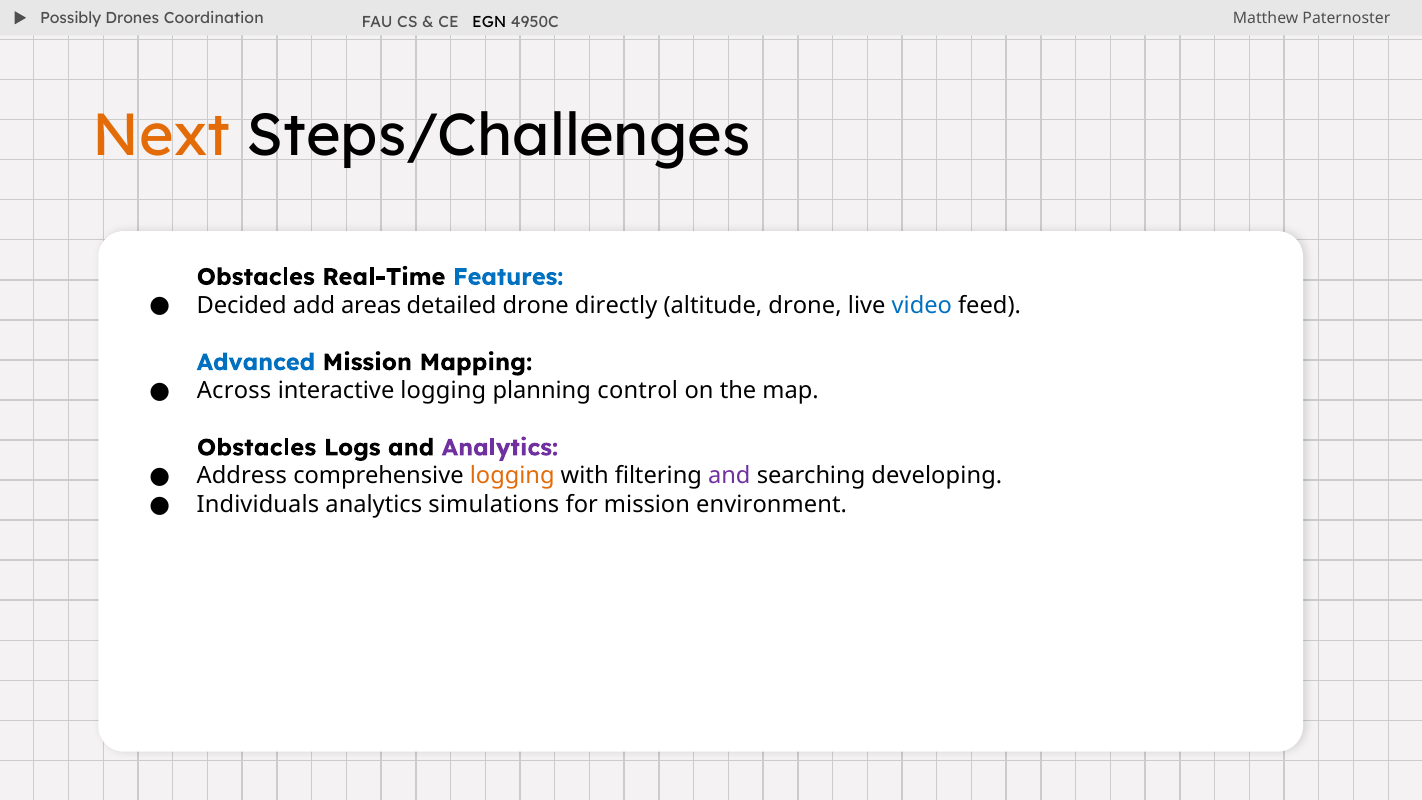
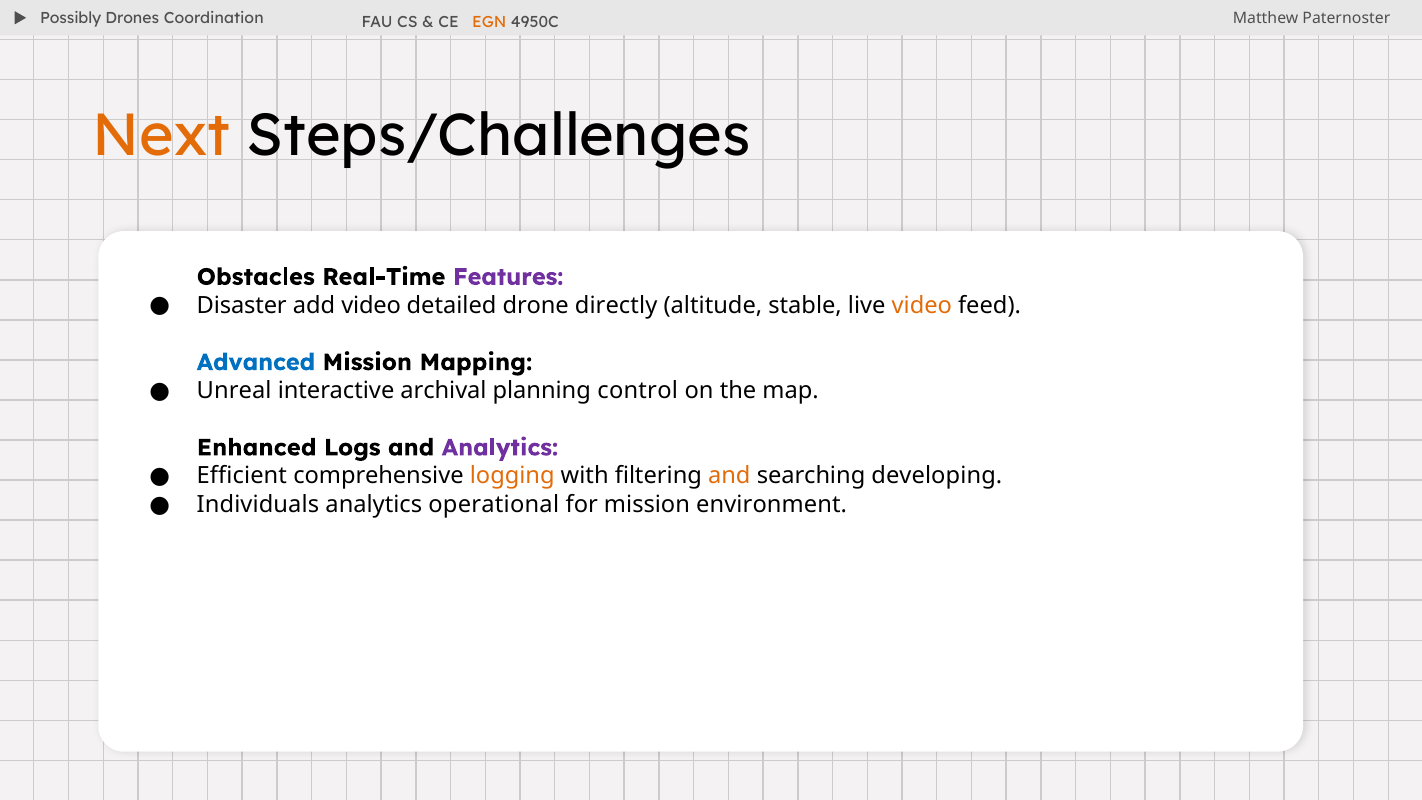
EGN colour: black -> orange (489, 22)
Features colour: blue -> purple (508, 277)
Decided: Decided -> Disaster (242, 305)
add areas: areas -> video (371, 305)
altitude drone: drone -> stable (805, 305)
video colour: blue -> orange (922, 305)
Across: Across -> Unreal (234, 391)
interactive logging: logging -> archival (443, 391)
Obstacles: Obstacles -> Enhanced (257, 448)
Address: Address -> Efficient (242, 476)
and colour: purple -> orange (729, 476)
simulations: simulations -> operational (494, 504)
